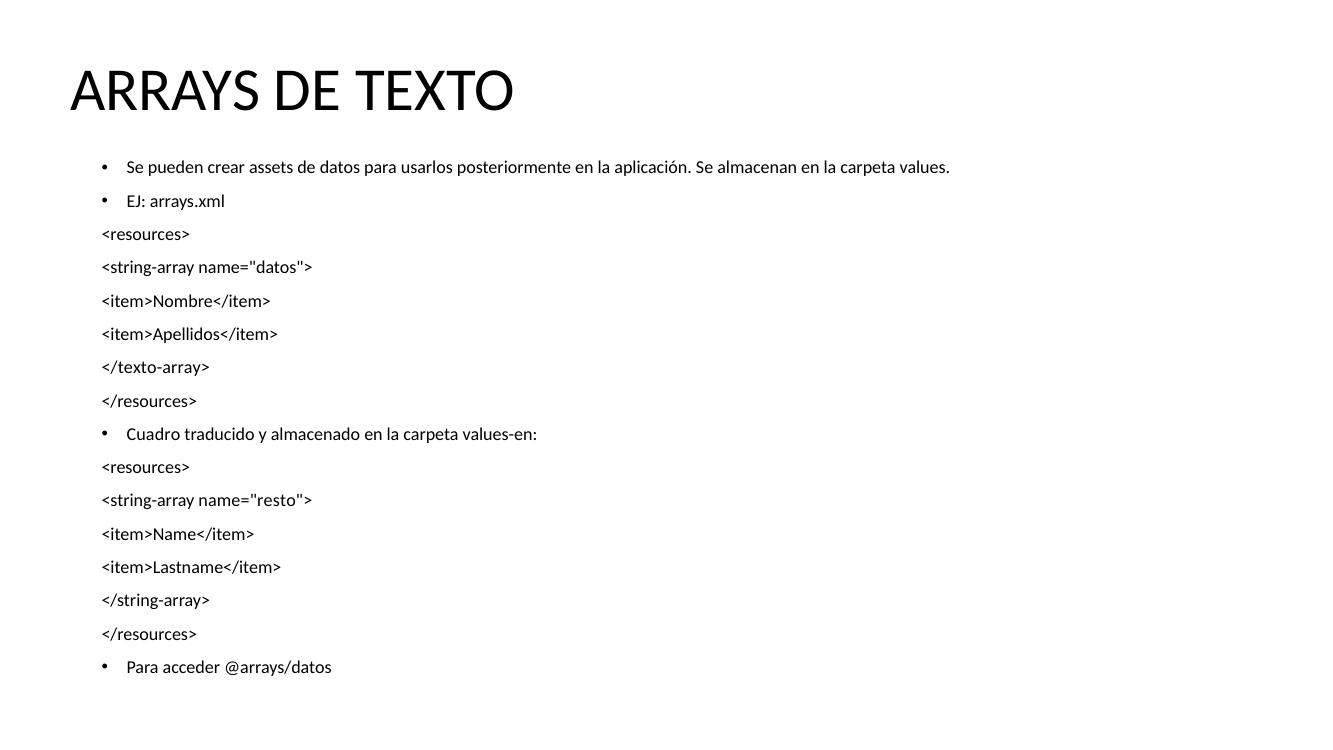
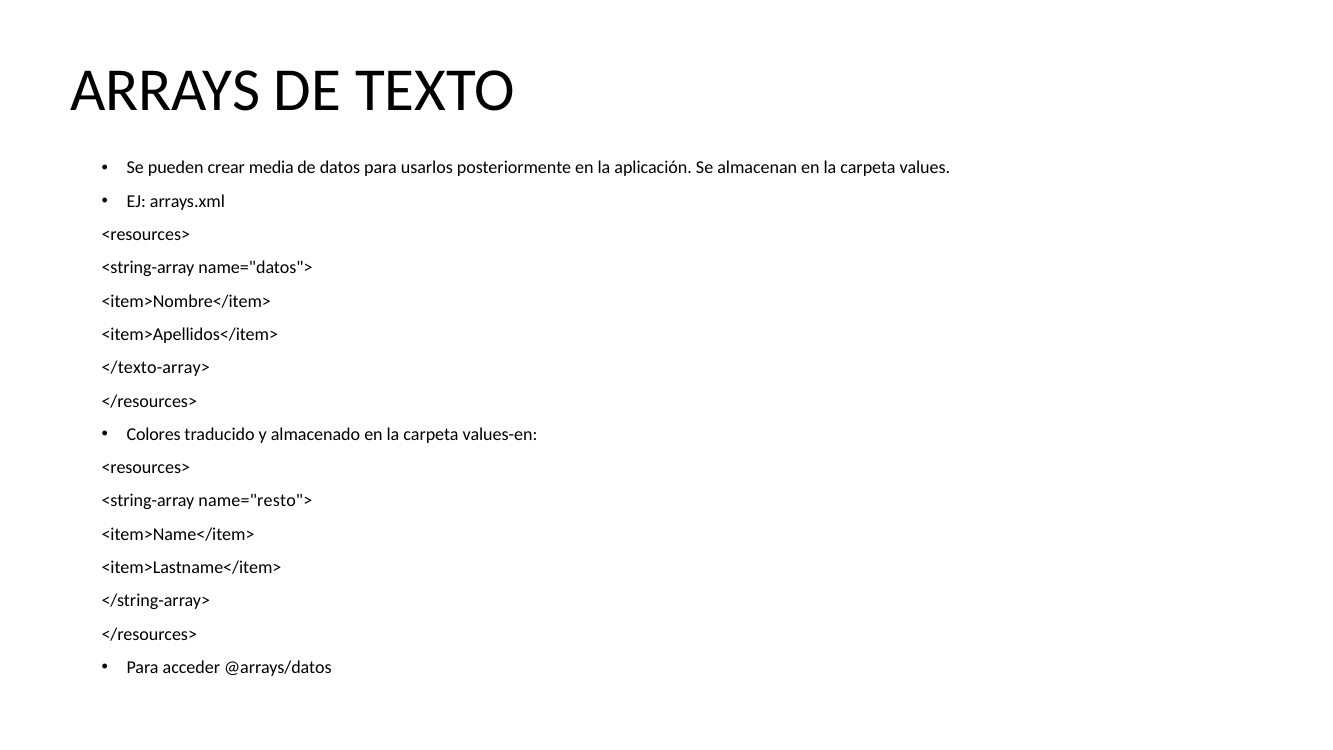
assets: assets -> media (271, 168)
Cuadro: Cuadro -> Colores (154, 434)
